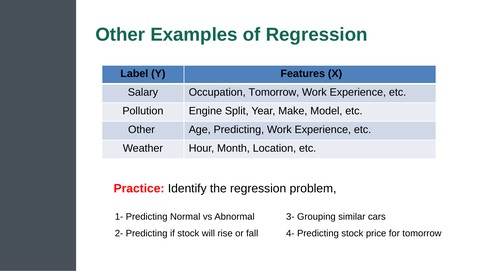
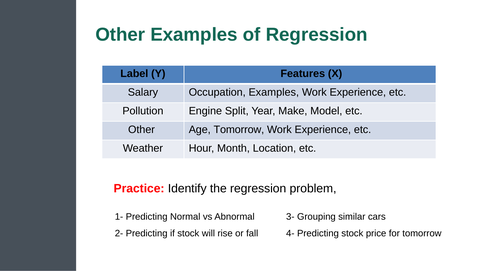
Occupation Tomorrow: Tomorrow -> Examples (274, 92)
Age Predicting: Predicting -> Tomorrow (239, 130)
